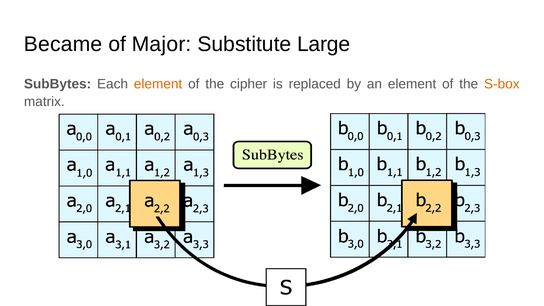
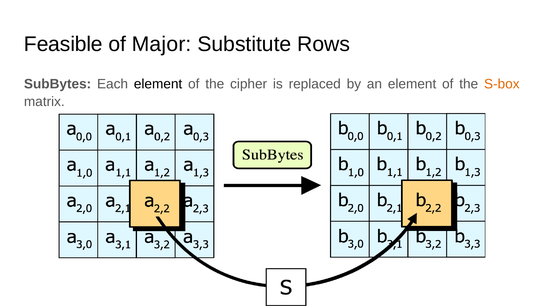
Became: Became -> Feasible (63, 44)
Large: Large -> Rows (324, 44)
element colour: orange -> black (158, 84)
